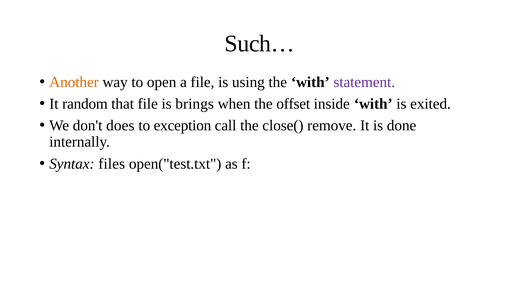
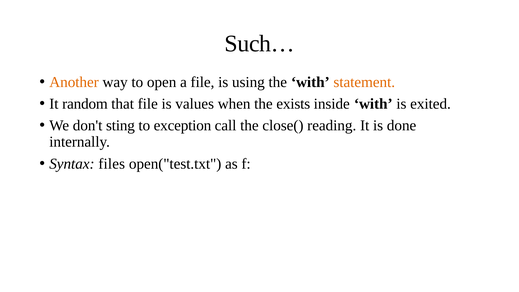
statement colour: purple -> orange (364, 82)
brings: brings -> values (195, 104)
offset: offset -> exists (293, 104)
does: does -> sting (120, 126)
remove: remove -> reading (332, 126)
